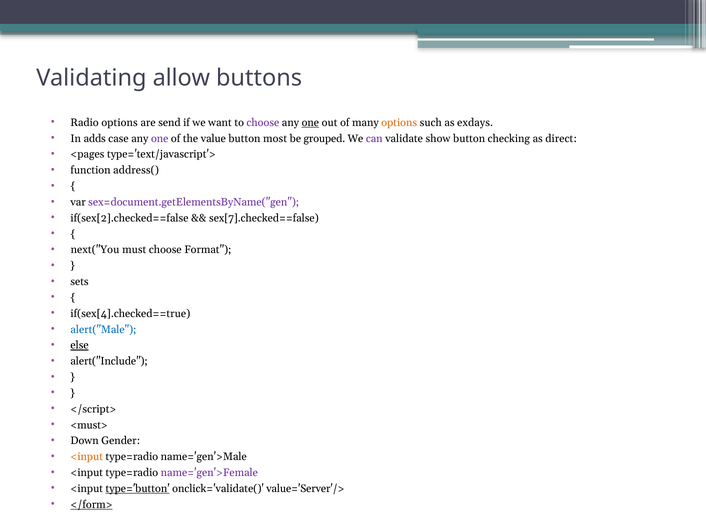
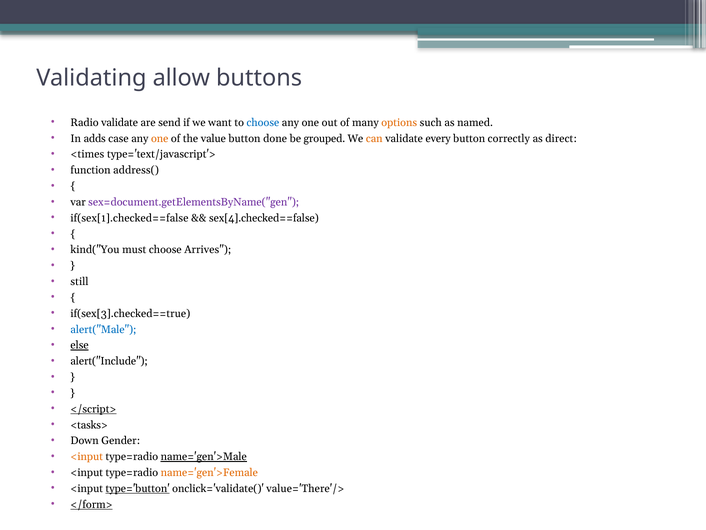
Radio options: options -> validate (120, 122)
choose colour: purple -> blue (263, 122)
one underline: present -> none (310, 122)
exdays: exdays -> named (475, 122)
one colour: purple -> orange (160, 138)
most: most -> done (275, 138)
can colour: purple -> orange (374, 138)
show: show -> every (438, 138)
checking: checking -> correctly (509, 138)
<pages: <pages -> <times (87, 154)
if(sex[2].checked==false: if(sex[2].checked==false -> if(sex[1].checked==false (129, 218)
sex[7].checked==false: sex[7].checked==false -> sex[4].checked==false (264, 218)
next("You: next("You -> kind("You (95, 250)
Format: Format -> Arrives (208, 250)
sets: sets -> still (80, 281)
if(sex[4].checked==true: if(sex[4].checked==true -> if(sex[3].checked==true (130, 313)
</script> underline: none -> present (93, 409)
<must>: <must> -> <tasks> (89, 425)
name='gen'>Male underline: none -> present (204, 456)
name='gen'>Female colour: purple -> orange (209, 472)
value='Server'/>: value='Server'/> -> value='There'/> (305, 488)
